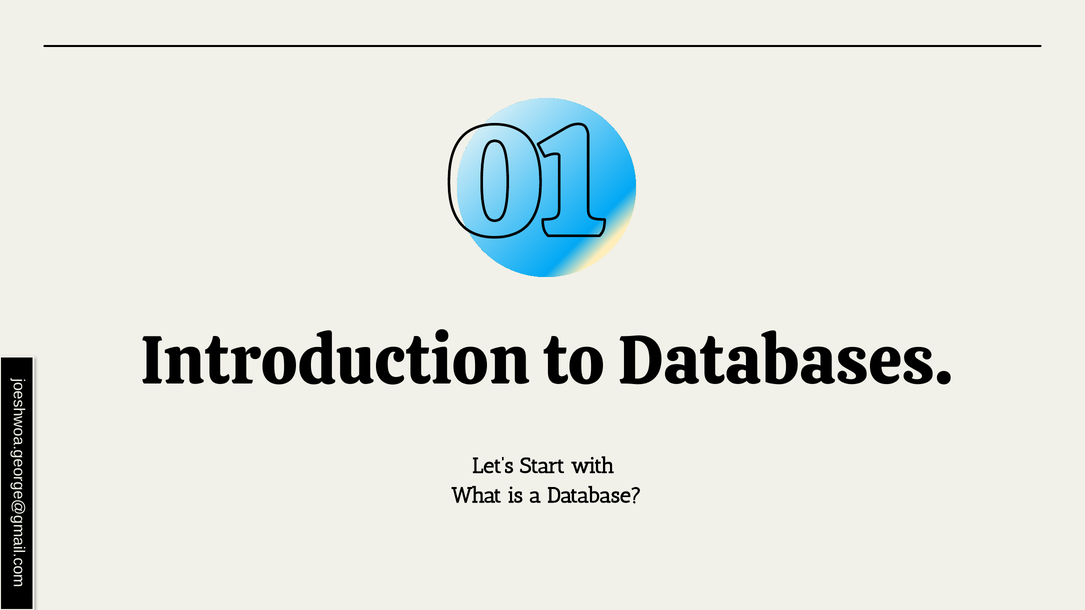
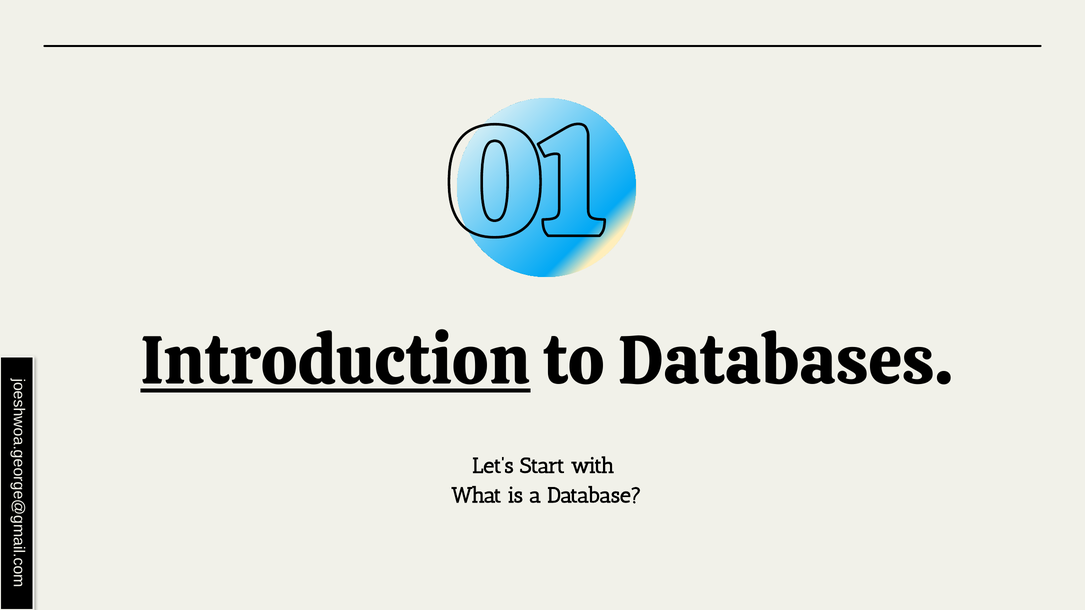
Introduction underline: none -> present (336, 362)
